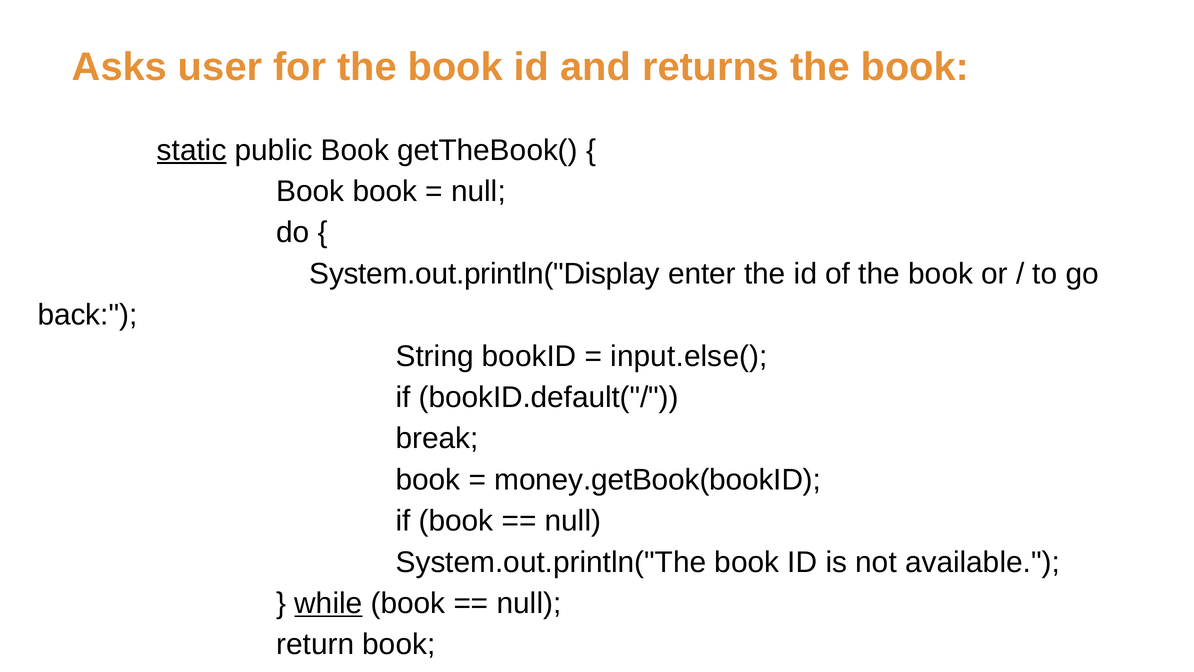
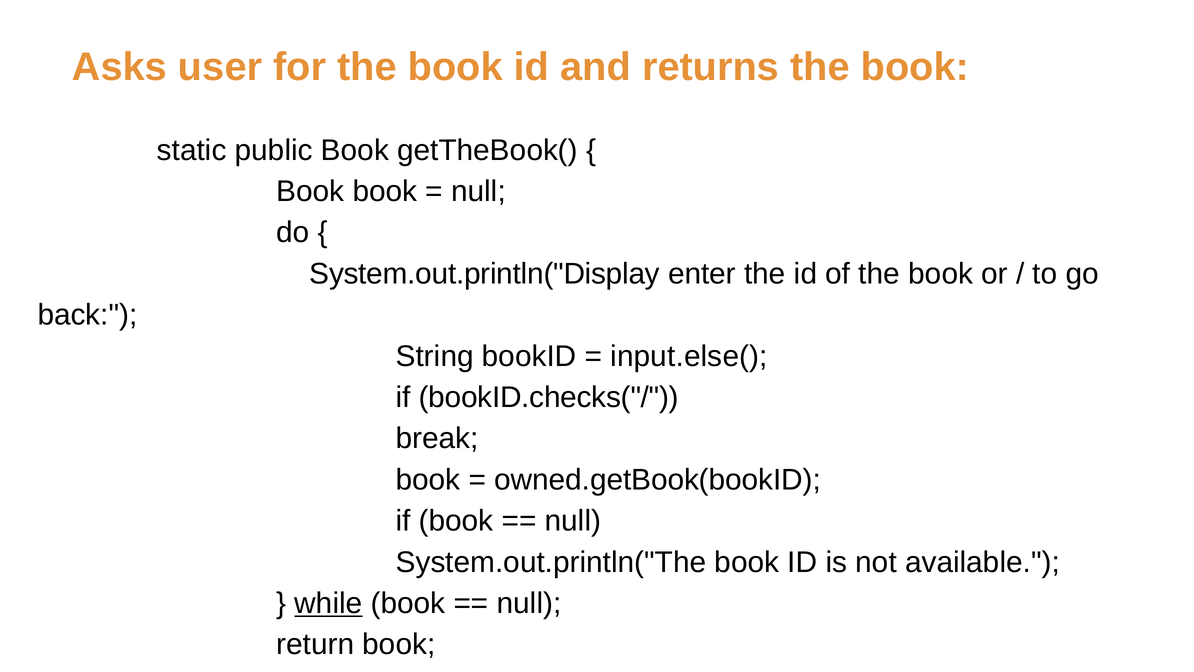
static underline: present -> none (192, 150)
bookID.default("/: bookID.default("/ -> bookID.checks("/ (549, 397)
money.getBook(bookID: money.getBook(bookID -> owned.getBook(bookID (658, 480)
